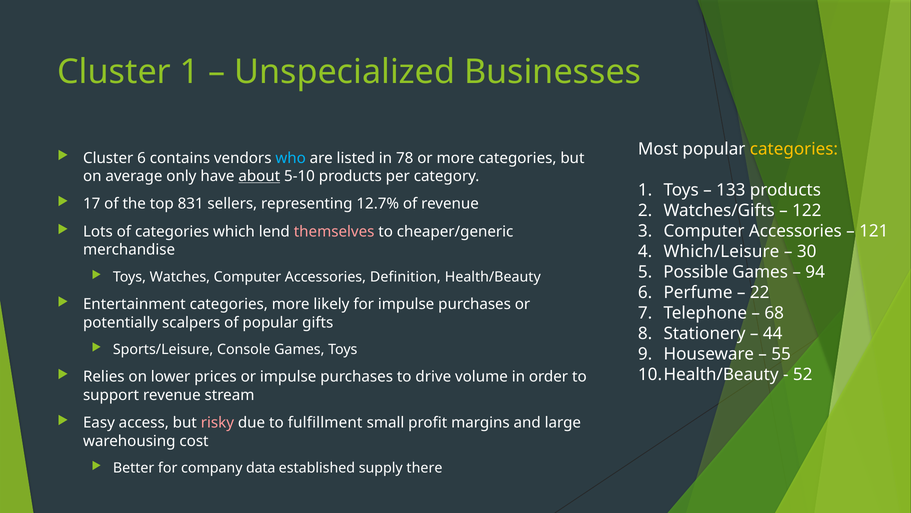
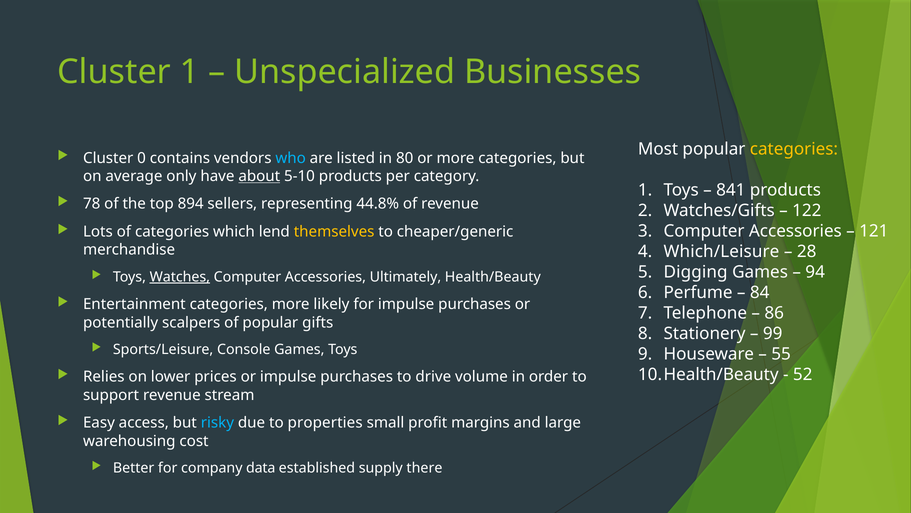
Cluster 6: 6 -> 0 (142, 158)
78: 78 -> 80 (405, 158)
133: 133 -> 841 (731, 190)
17: 17 -> 78 (92, 204)
831: 831 -> 894 (191, 204)
12.7%: 12.7% -> 44.8% (378, 204)
themselves colour: pink -> yellow (334, 231)
30: 30 -> 28 (807, 251)
Possible: Possible -> Digging (696, 272)
Watches underline: none -> present (180, 277)
Definition: Definition -> Ultimately (405, 277)
22: 22 -> 84 (760, 292)
68: 68 -> 86 (774, 313)
44: 44 -> 99 (773, 333)
risky colour: pink -> light blue (217, 422)
fulfillment: fulfillment -> properties (325, 422)
